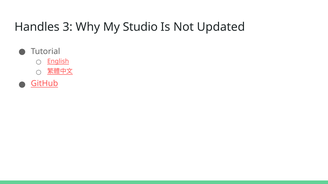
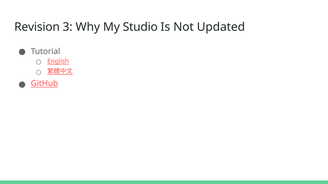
Handles: Handles -> Revision (37, 27)
